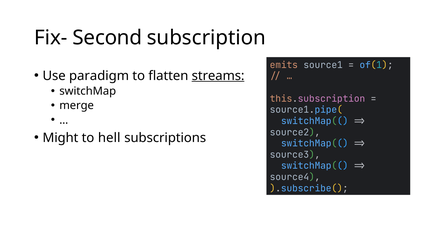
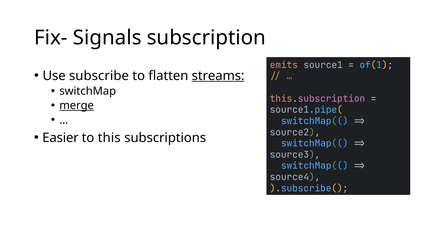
Second: Second -> Signals (107, 38)
paradigm: paradigm -> subscribe (99, 76)
merge underline: none -> present (77, 106)
Might: Might -> Easier (60, 138)
hell: hell -> this (109, 138)
